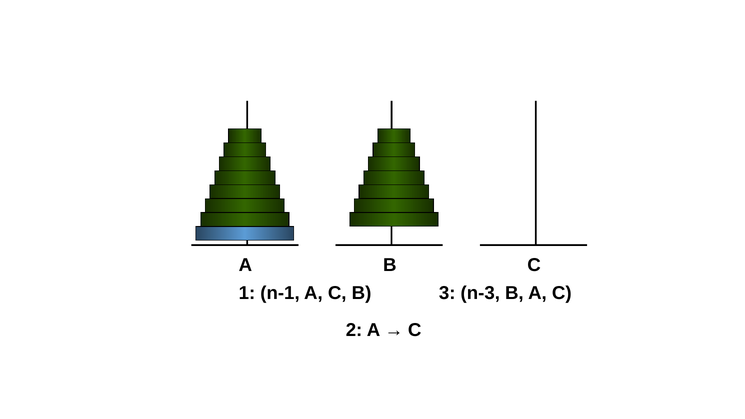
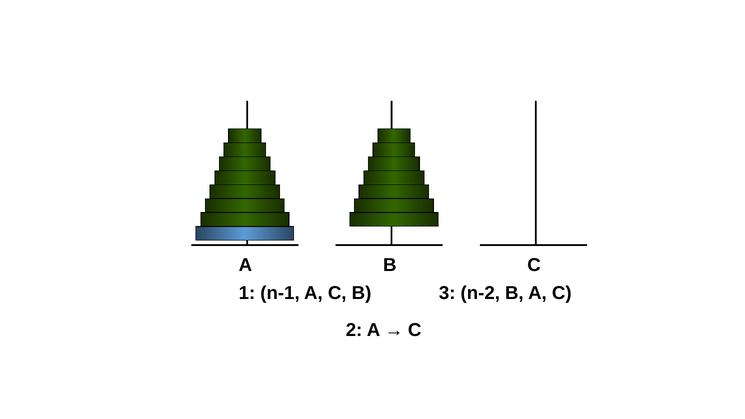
n-3: n-3 -> n-2 (480, 293)
